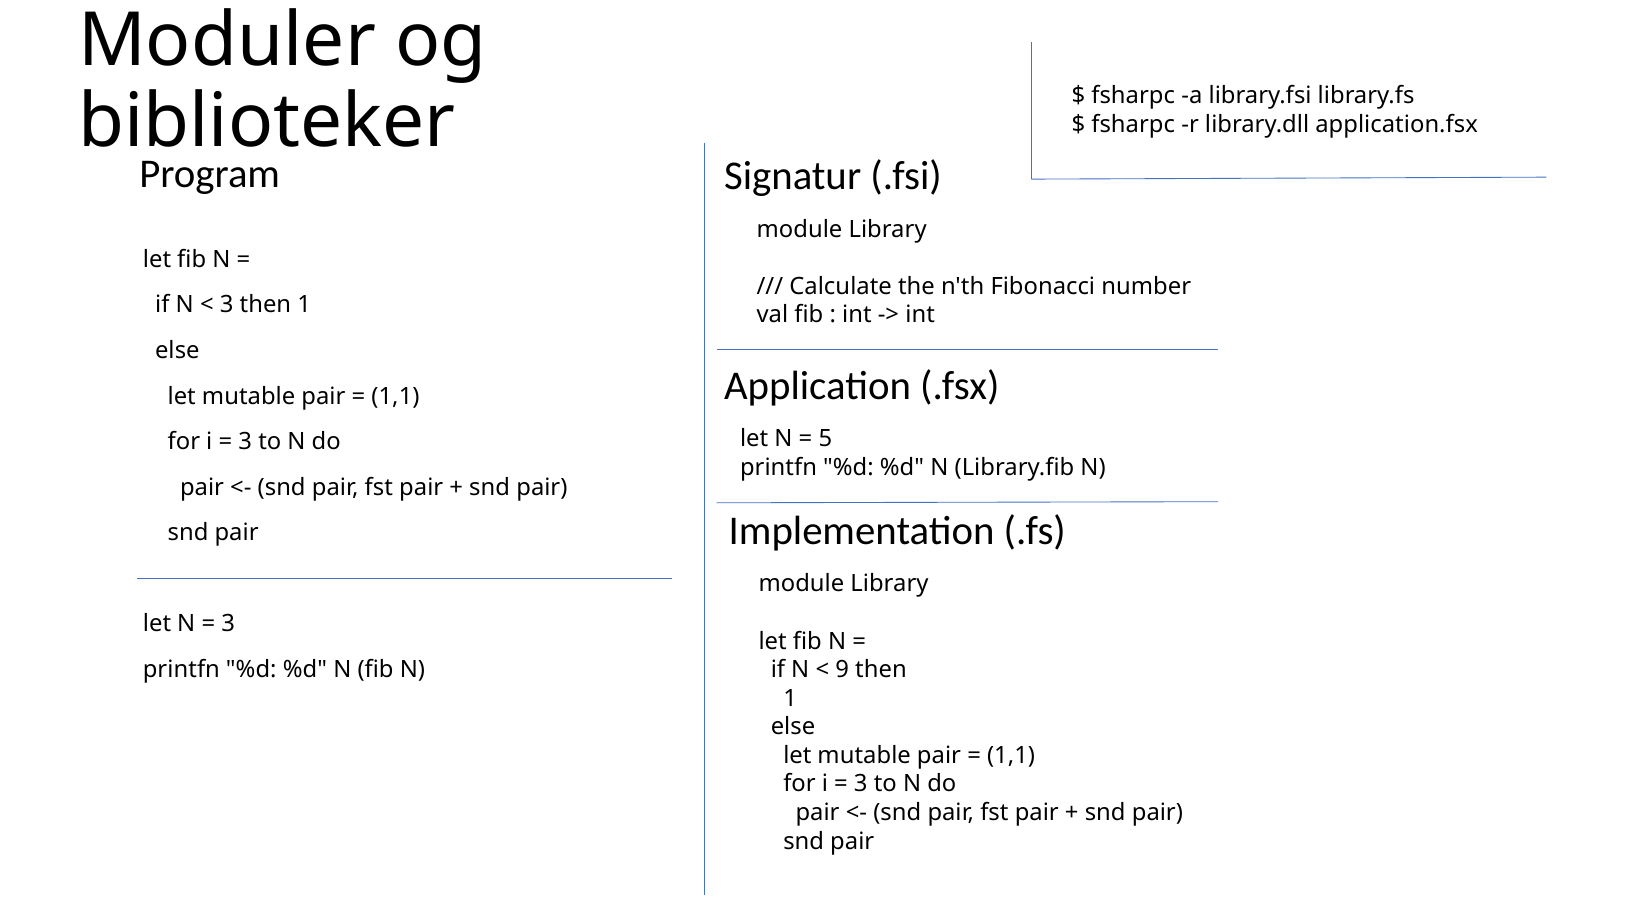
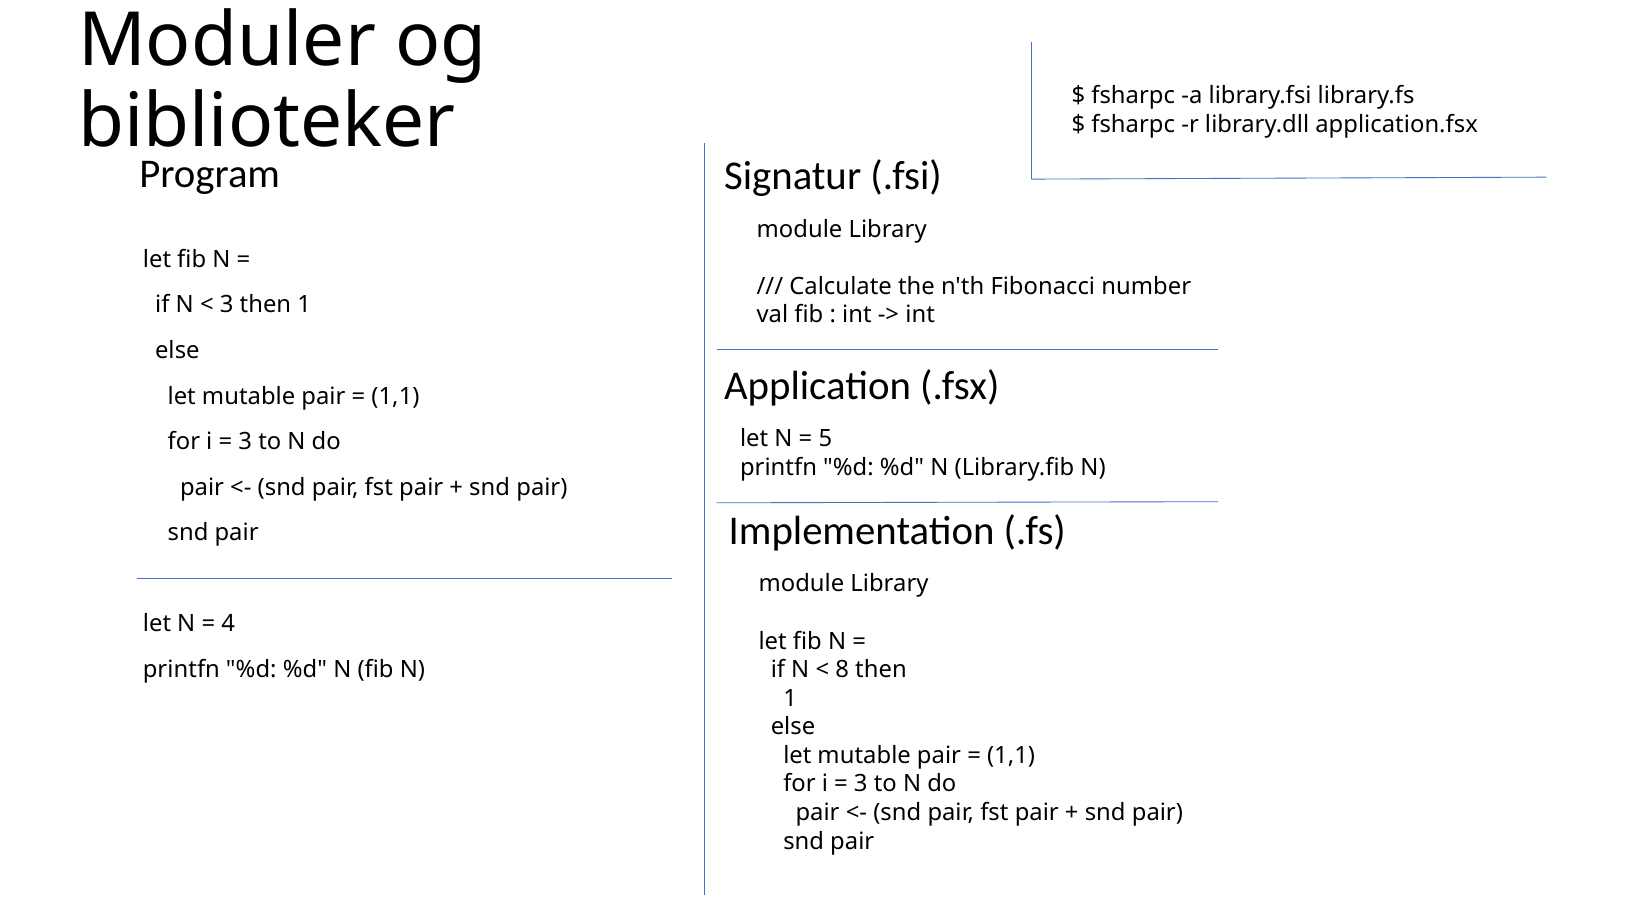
3: 3 -> 4 (228, 624)
9: 9 -> 8 (842, 670)
